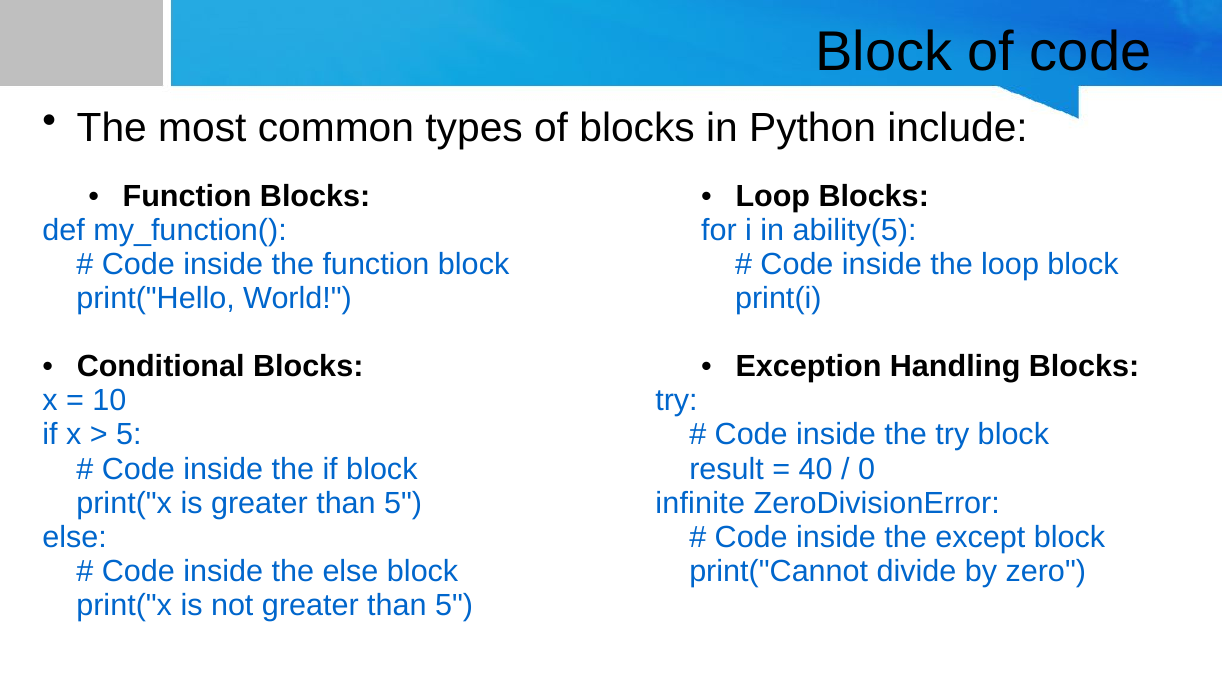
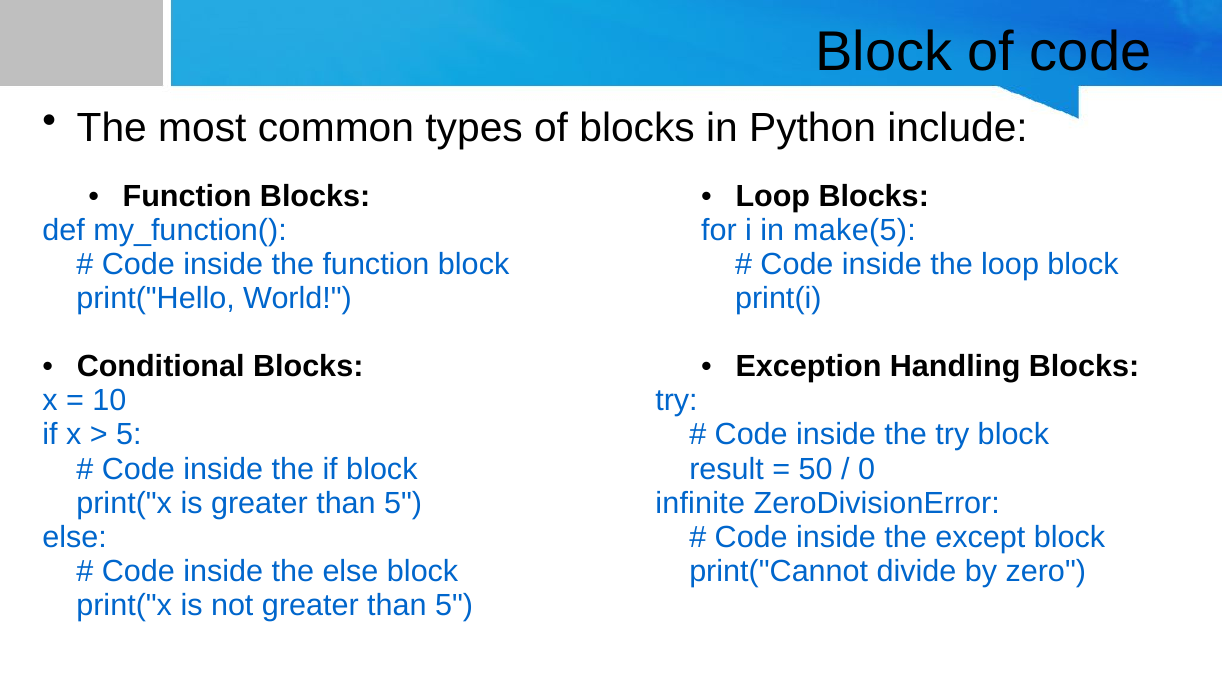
ability(5: ability(5 -> make(5 (854, 231)
40: 40 -> 50 (816, 469)
